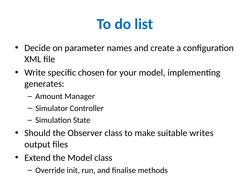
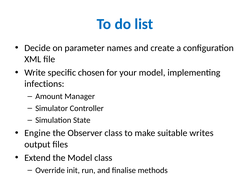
generates: generates -> infections (44, 84)
Should: Should -> Engine (37, 133)
